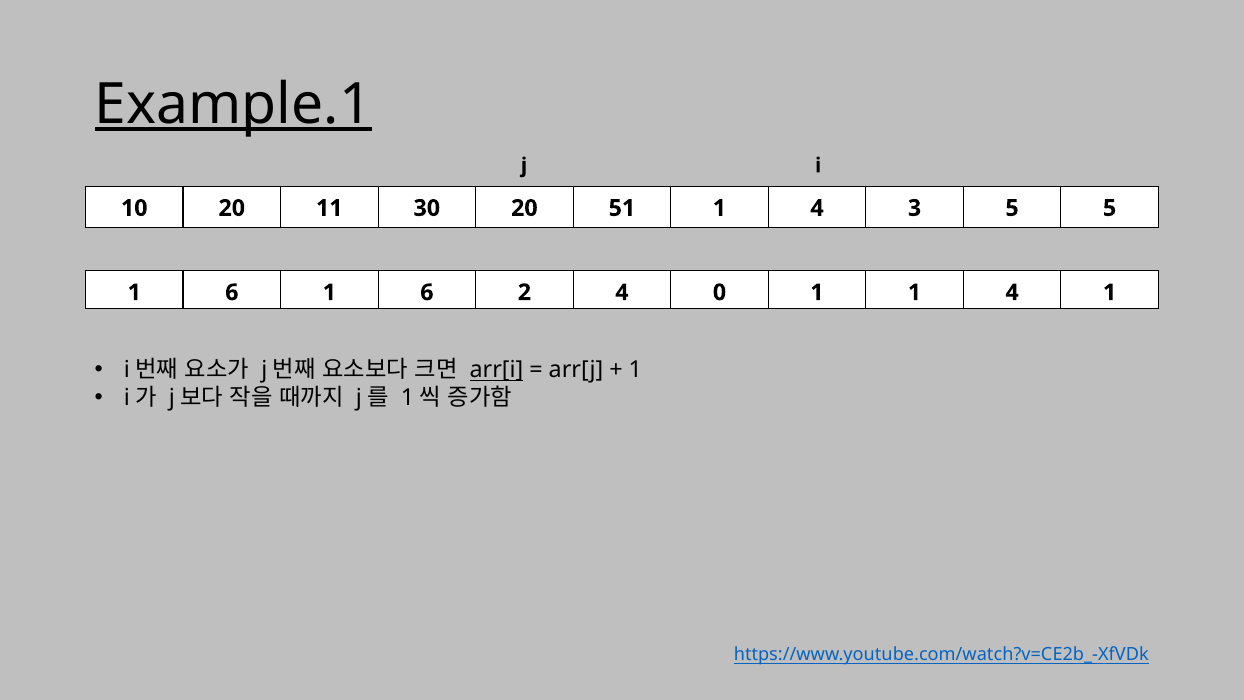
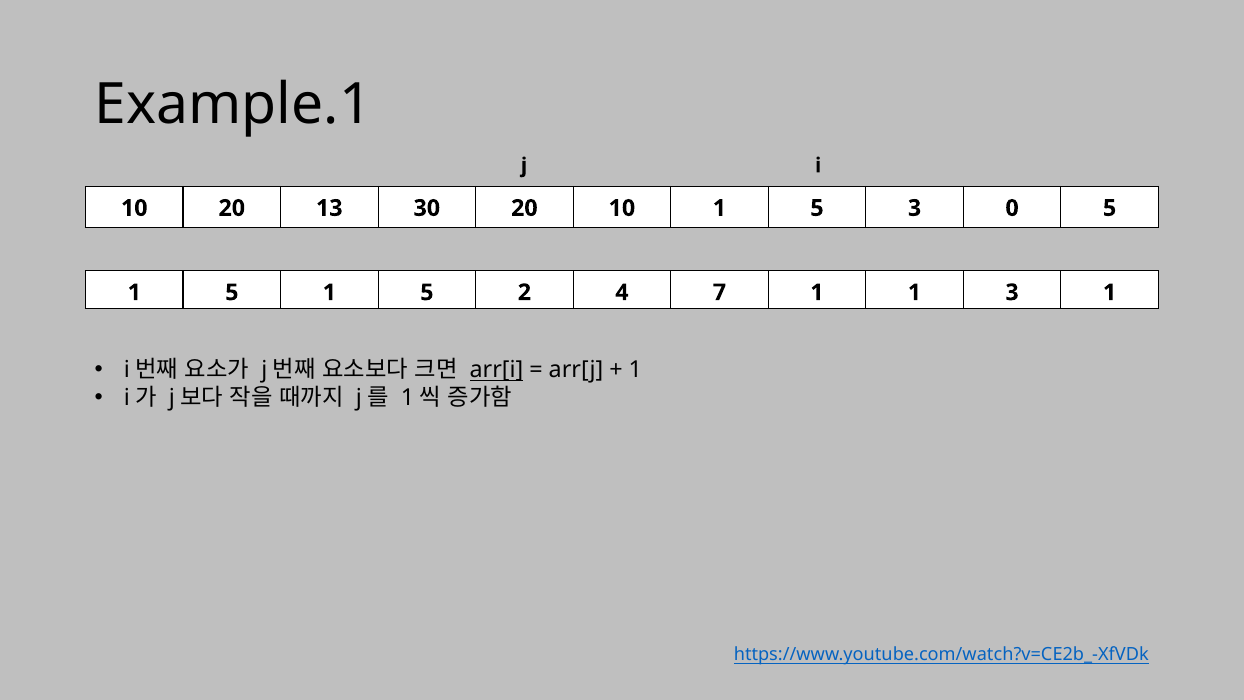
Example.1 underline: present -> none (233, 104)
11: 11 -> 13 (329, 208)
20 51: 51 -> 10 (622, 208)
4: 4 -> 5 (817, 208)
3 5: 5 -> 0 (1012, 208)
6: 6 -> 5 (232, 292)
6: 6 -> 5 (427, 292)
0: 0 -> 7 (719, 292)
1 1 4: 4 -> 3 (1012, 292)
